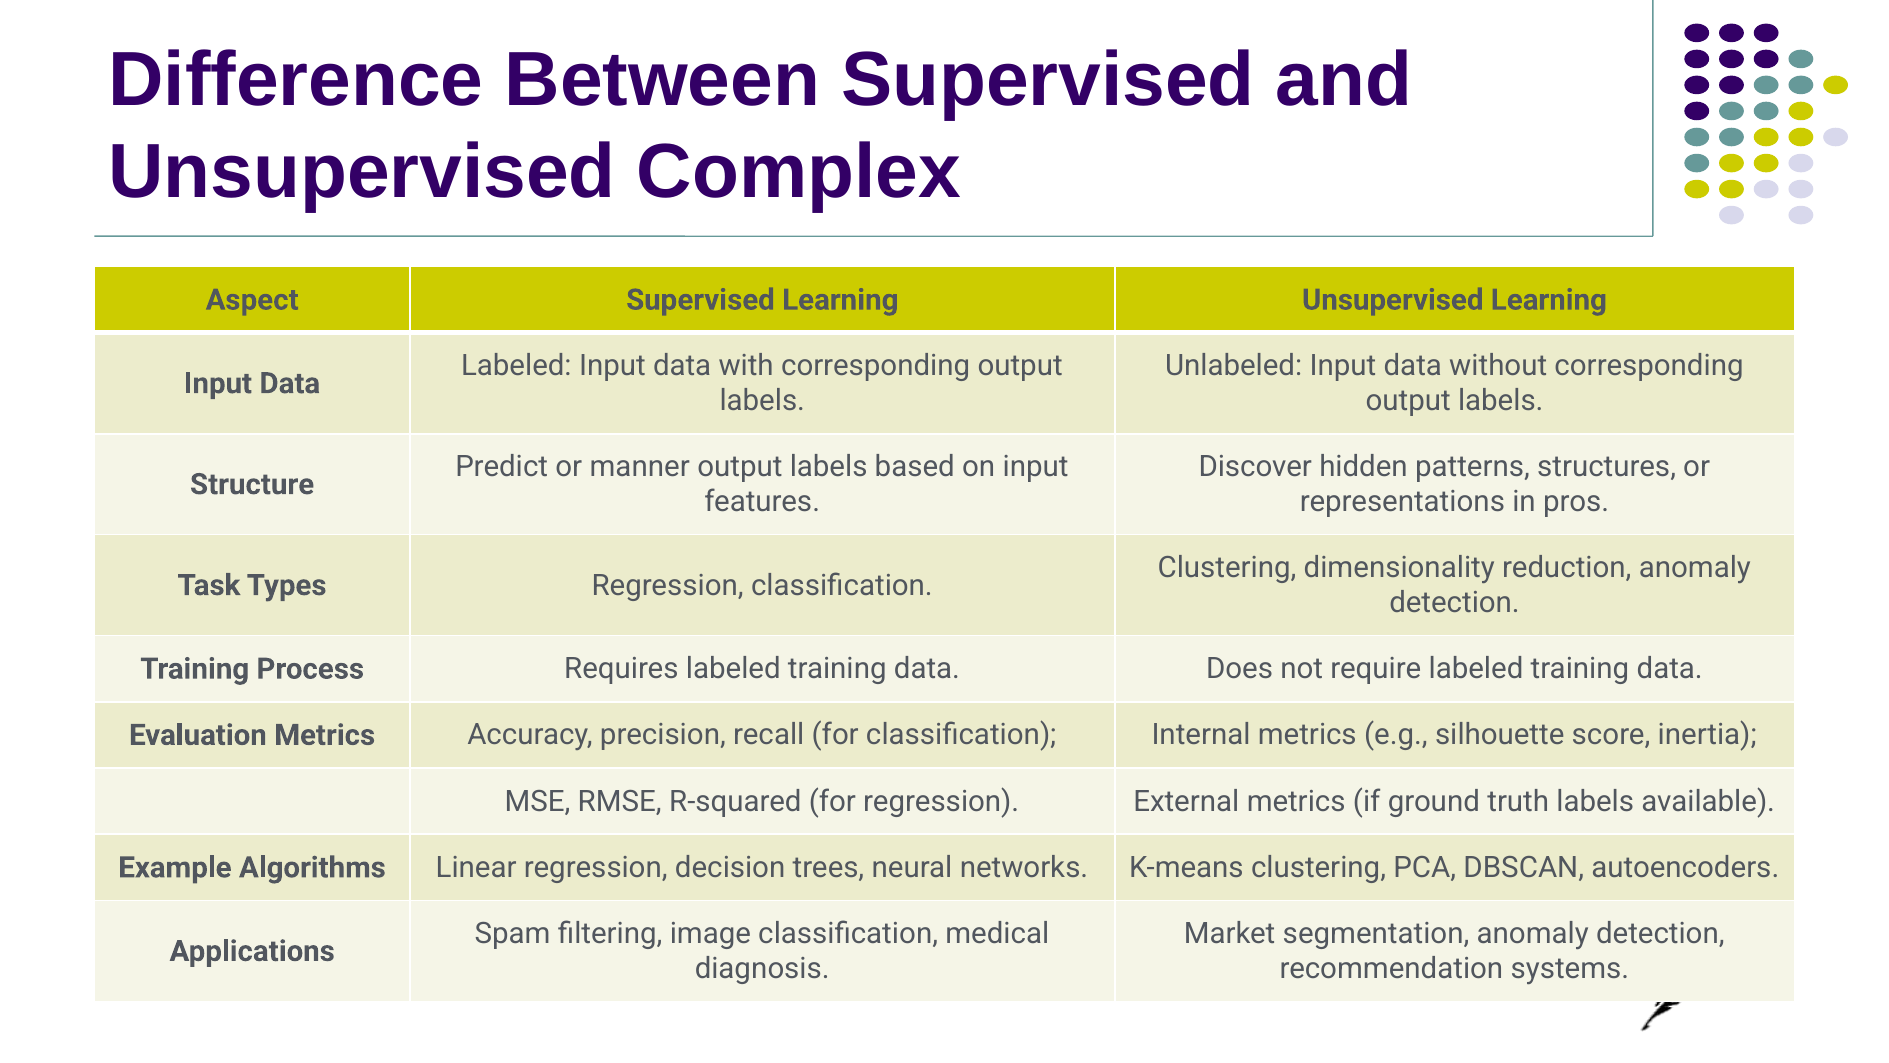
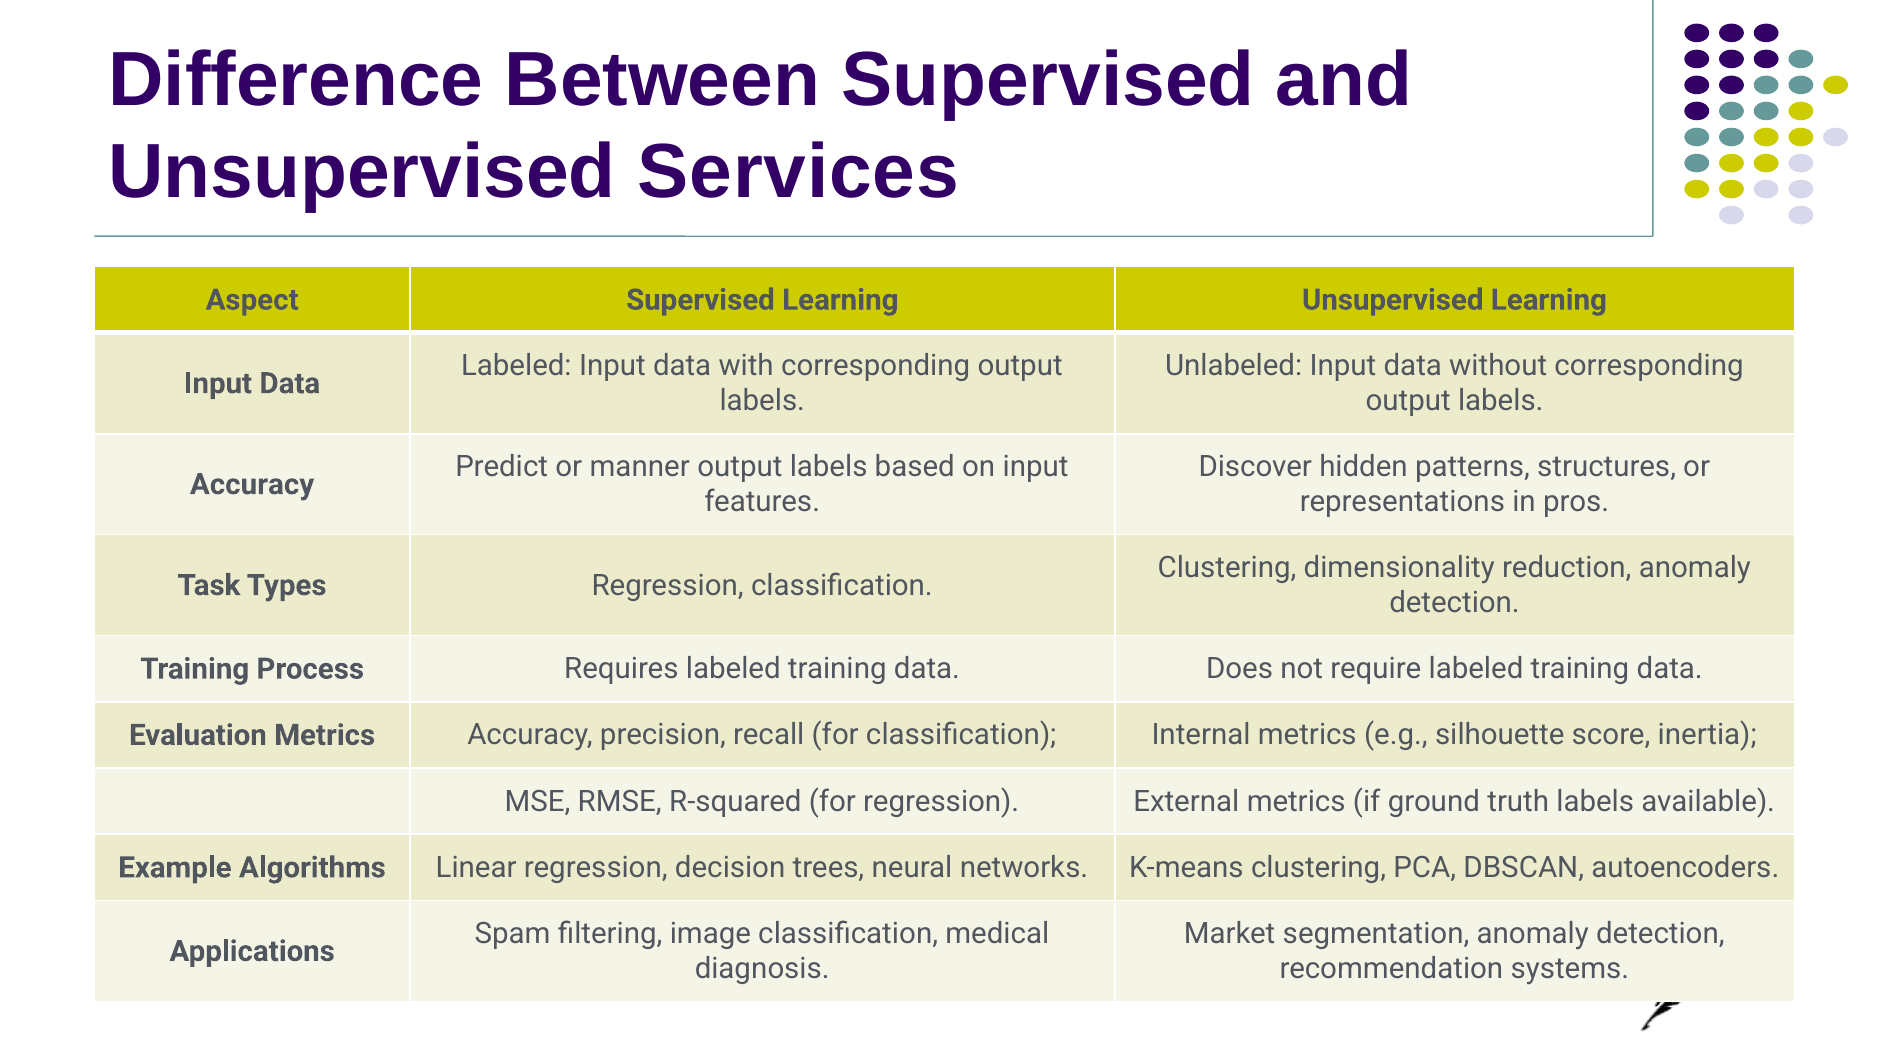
Complex: Complex -> Services (798, 172)
Structure: Structure -> Accuracy (252, 484)
